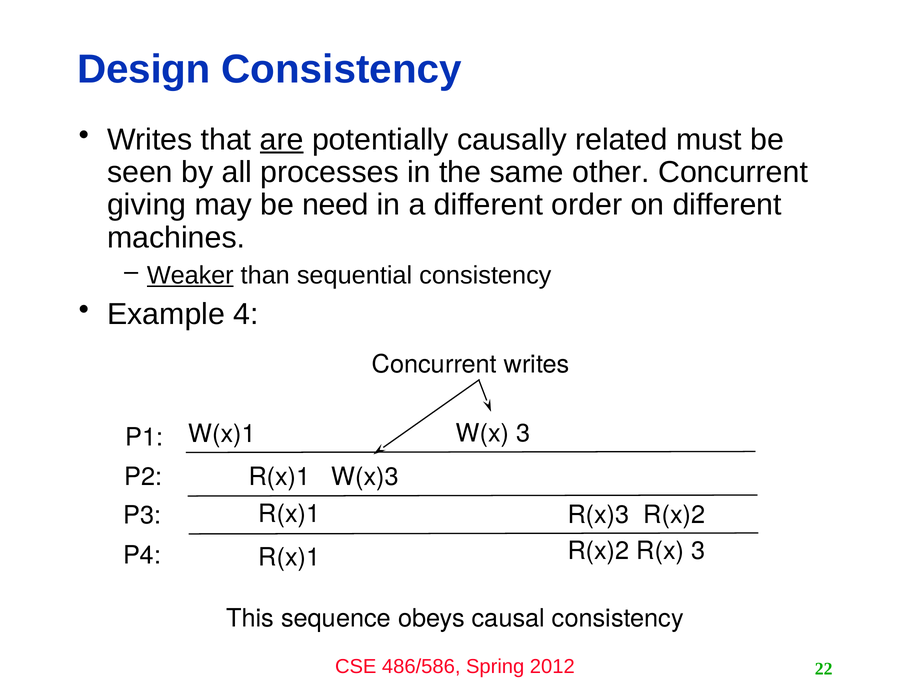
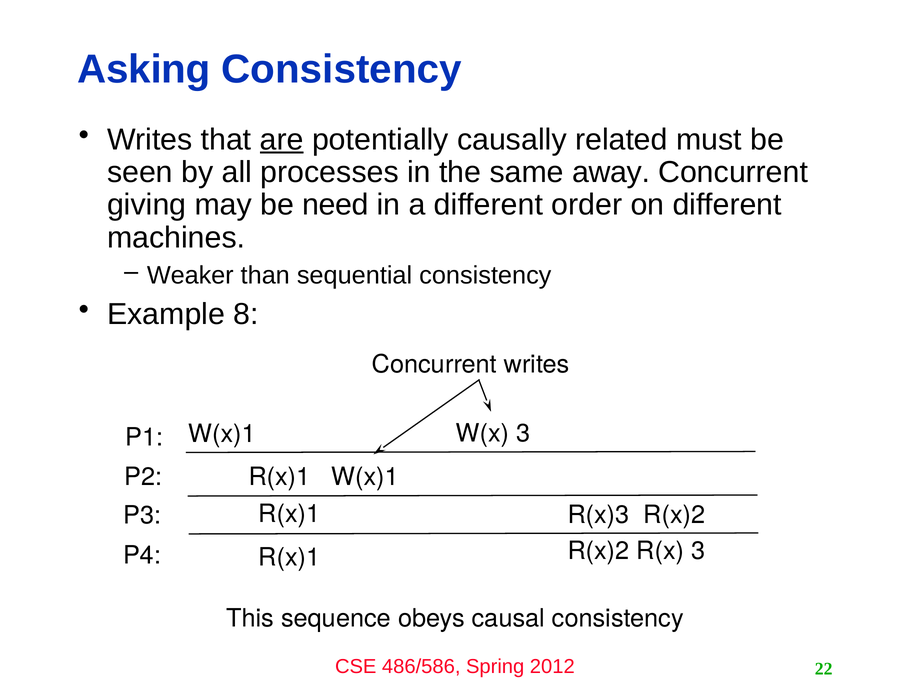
Design: Design -> Asking (144, 69)
other: other -> away (611, 172)
Weaker underline: present -> none (190, 275)
4: 4 -> 8 (246, 315)
R(x)1 W(x)3: W(x)3 -> W(x)1 (365, 477)
